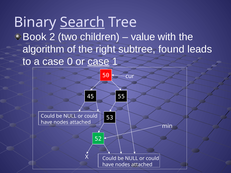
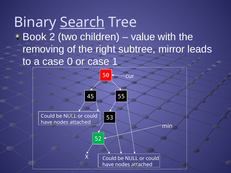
algorithm: algorithm -> removing (43, 49)
found: found -> mirror (172, 49)
case underline: present -> none (98, 62)
